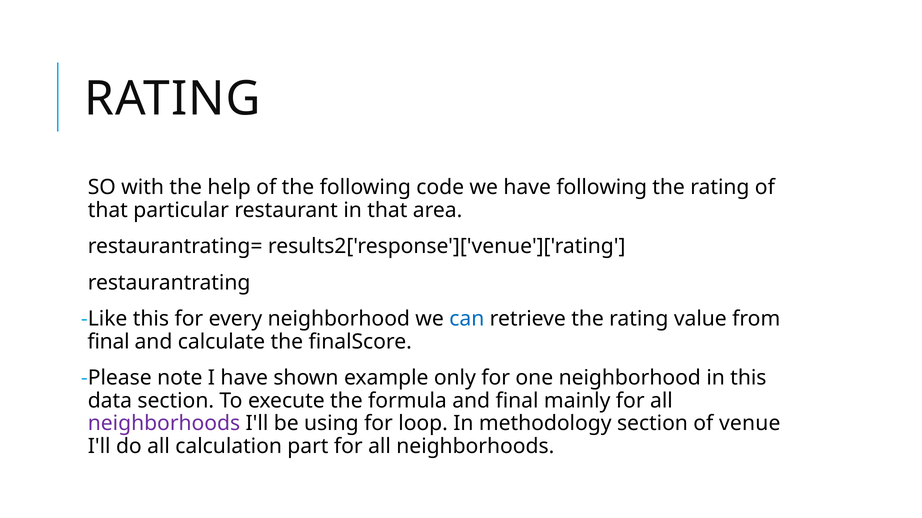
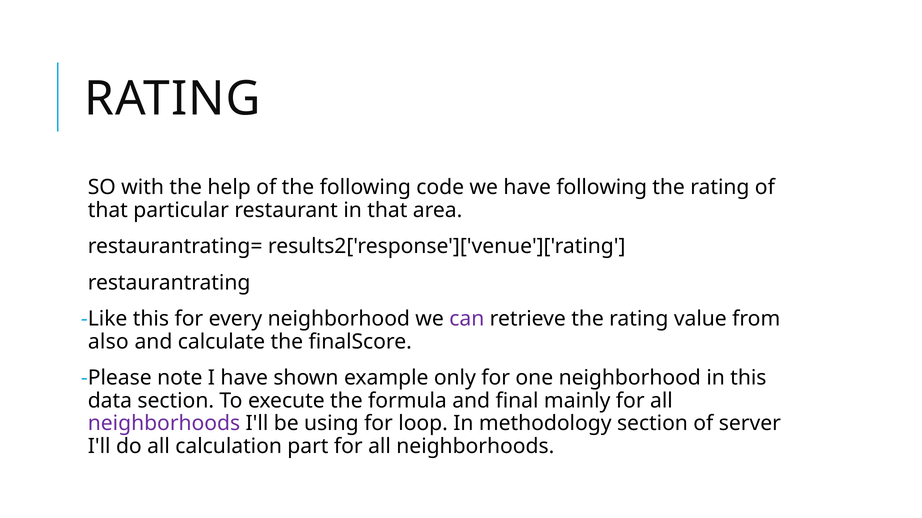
can colour: blue -> purple (467, 319)
final: final -> also (108, 342)
venue: venue -> server (750, 424)
